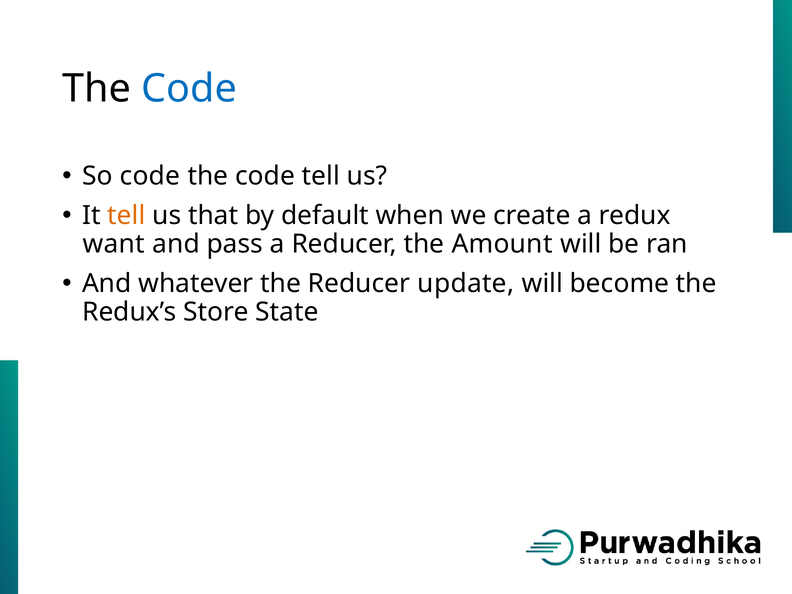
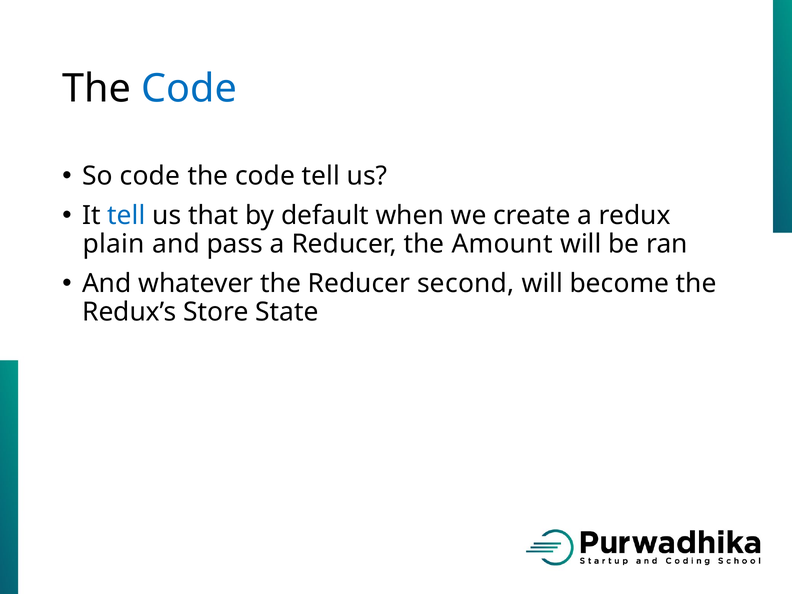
tell colour: orange -> blue (126, 216)
want: want -> plain (114, 244)
update: update -> second (466, 284)
